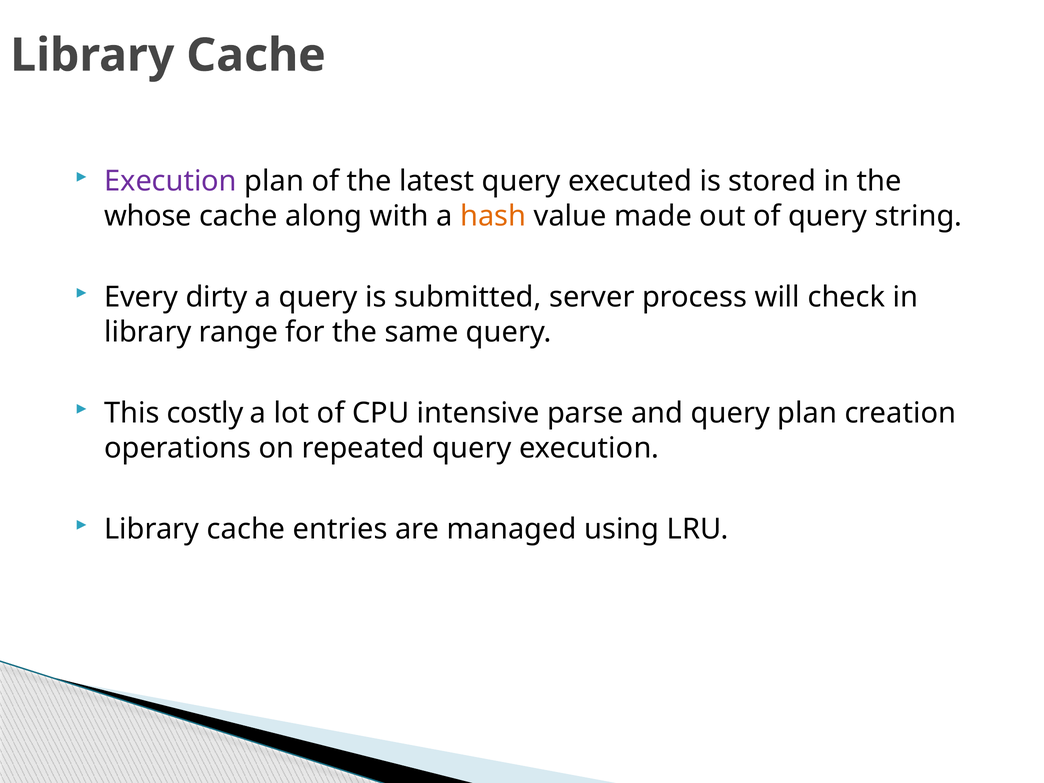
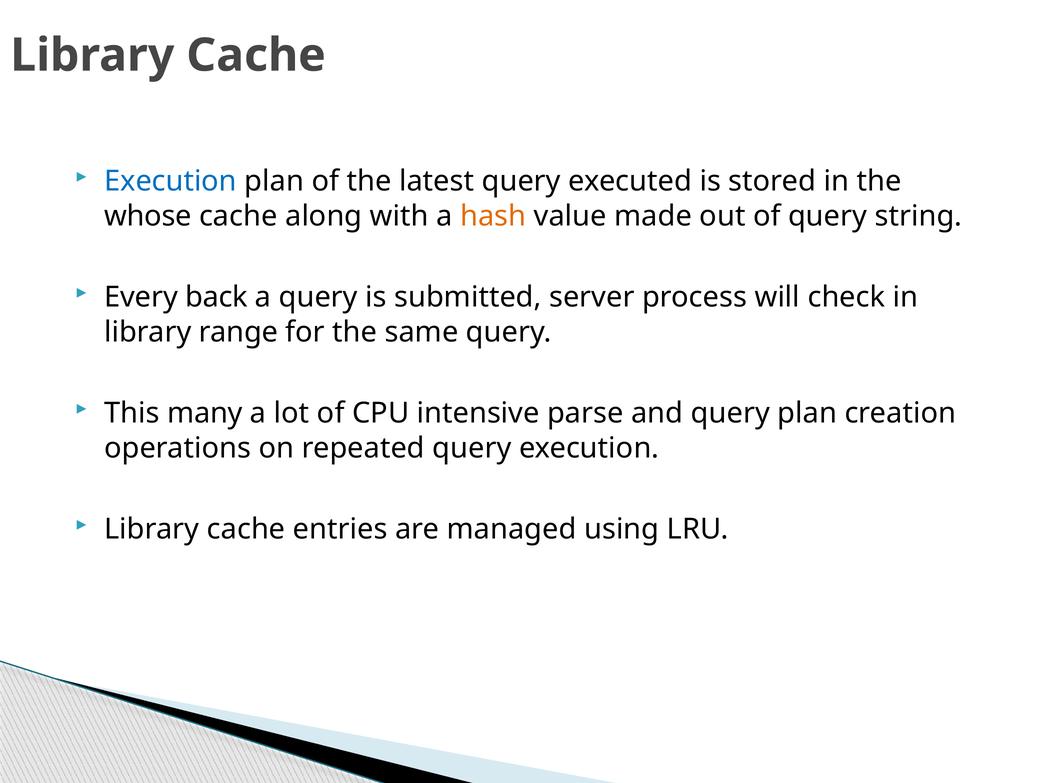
Execution colour: purple -> blue (171, 181)
dirty: dirty -> back (217, 297)
costly: costly -> many (205, 413)
